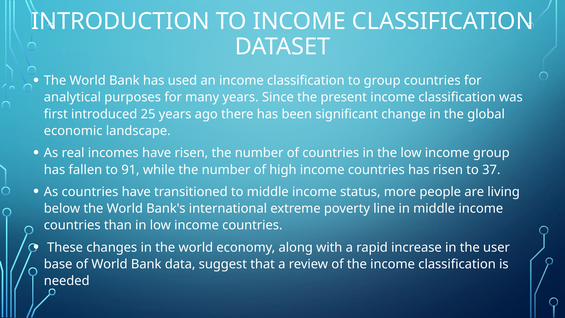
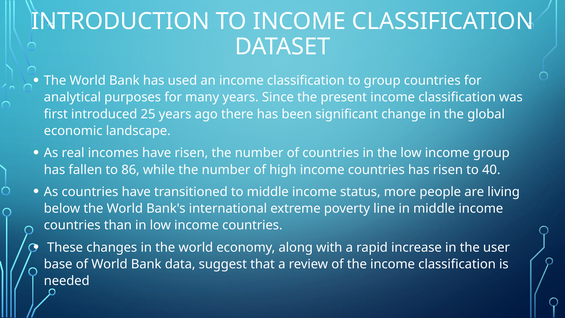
91: 91 -> 86 (130, 170)
37: 37 -> 40 (491, 170)
